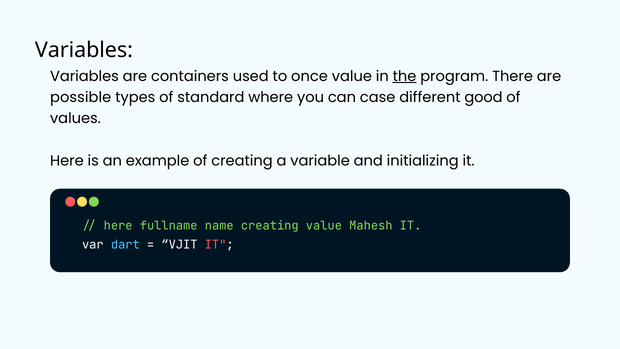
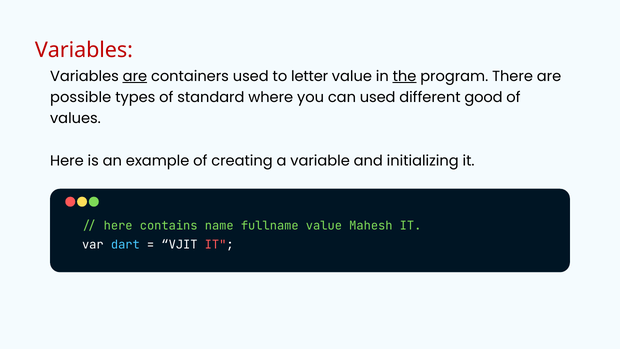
Variables colour: black -> red (84, 50)
are underline: none -> present (135, 76)
once: once -> letter (310, 76)
can case: case -> used (378, 97)
fullname: fullname -> contains (169, 226)
name creating: creating -> fullname (270, 226)
